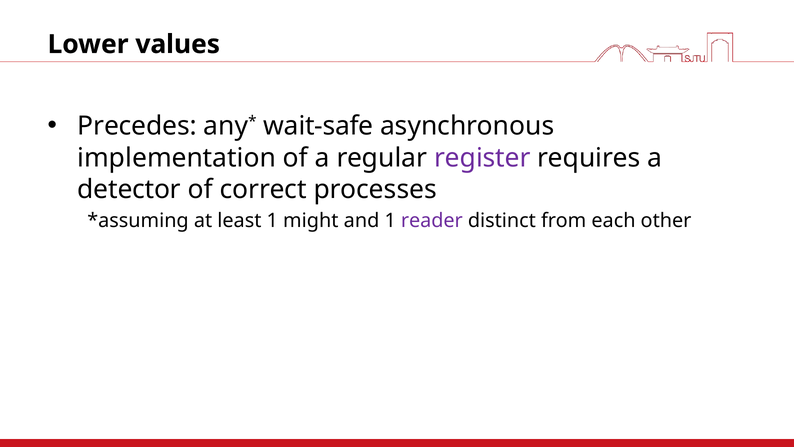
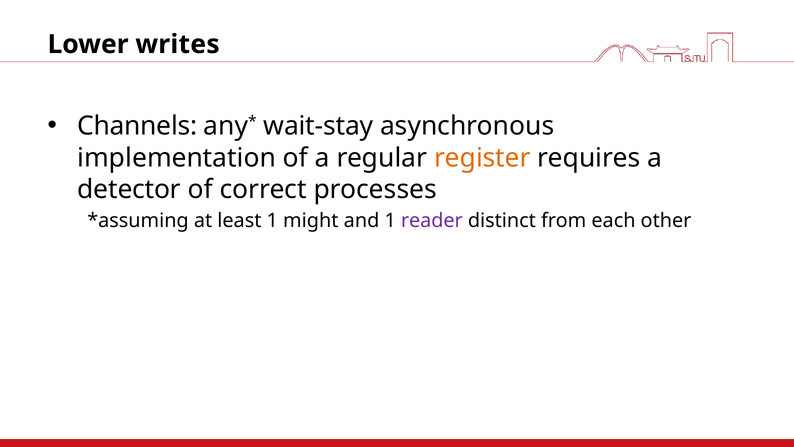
values: values -> writes (178, 44)
Precedes: Precedes -> Channels (137, 126)
wait-safe: wait-safe -> wait-stay (318, 126)
register colour: purple -> orange (482, 158)
